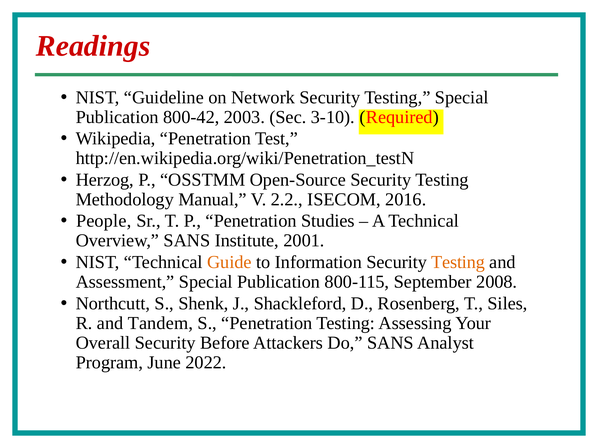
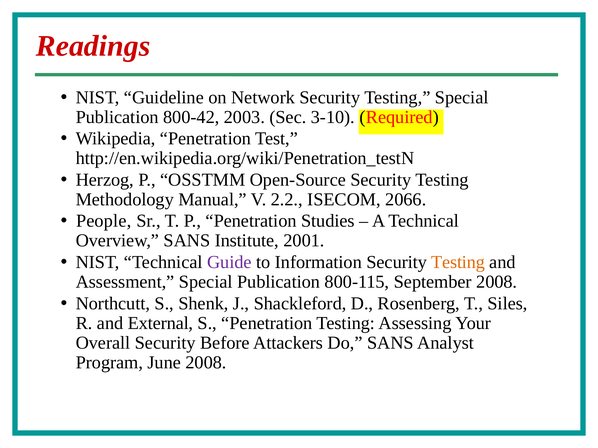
2016: 2016 -> 2066 (406, 200)
Guide colour: orange -> purple (229, 262)
Tandem: Tandem -> External (160, 323)
June 2022: 2022 -> 2008 (206, 363)
